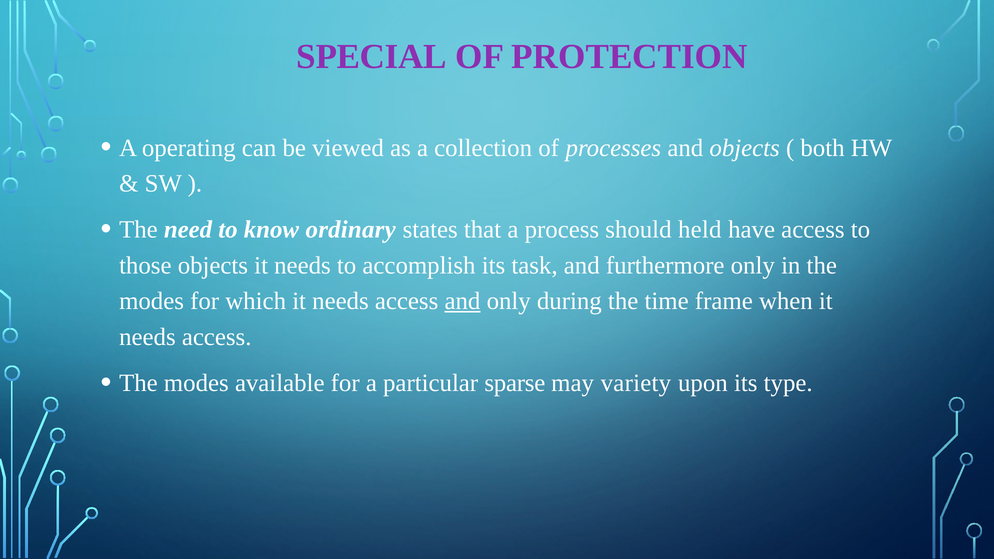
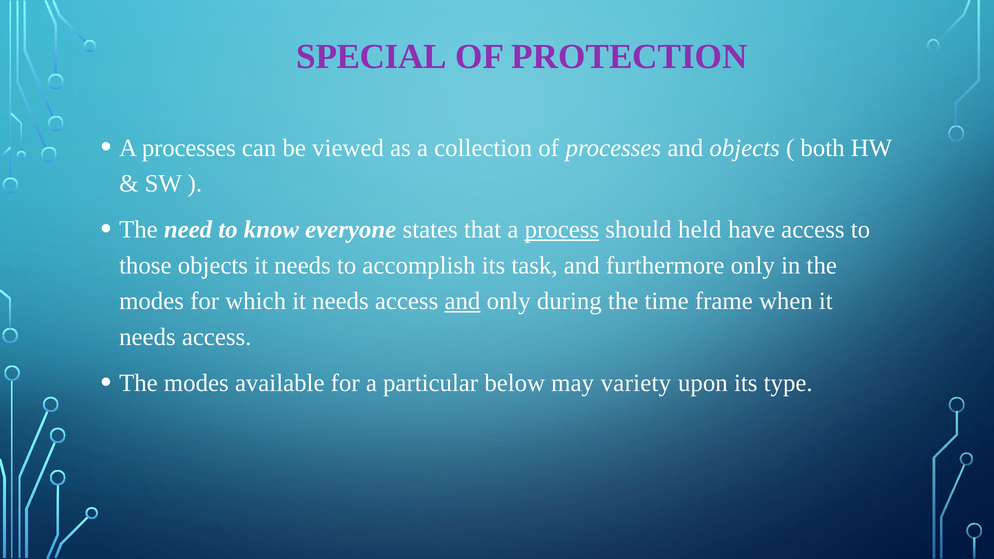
A operating: operating -> processes (189, 148)
ordinary: ordinary -> everyone (351, 230)
process underline: none -> present (562, 230)
sparse: sparse -> below (515, 383)
